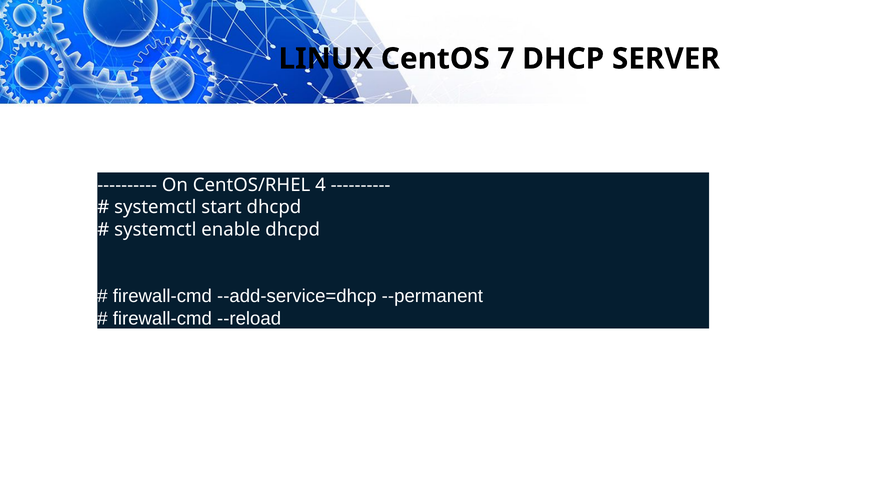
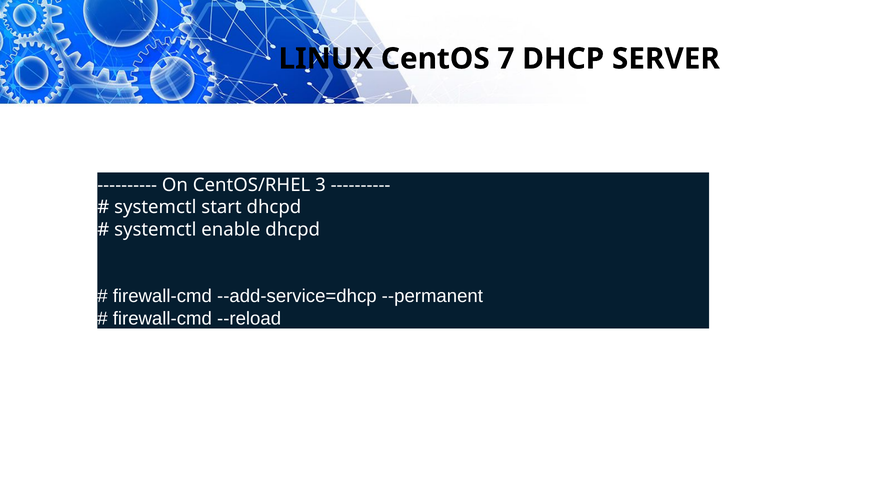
4: 4 -> 3 (321, 185)
